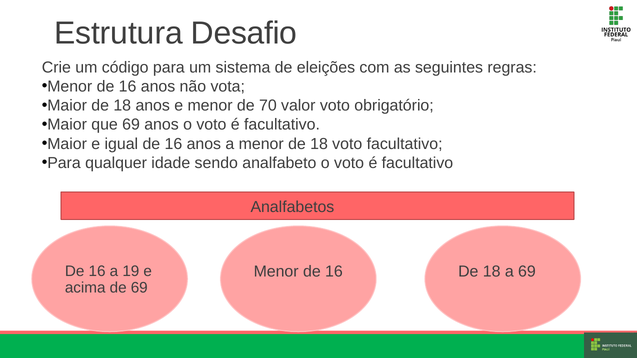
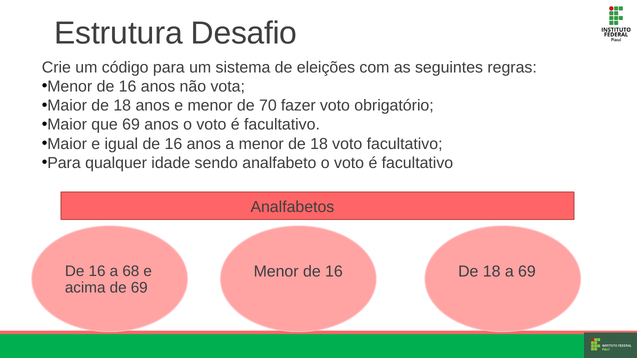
valor: valor -> fazer (298, 106)
19: 19 -> 68 (131, 271)
